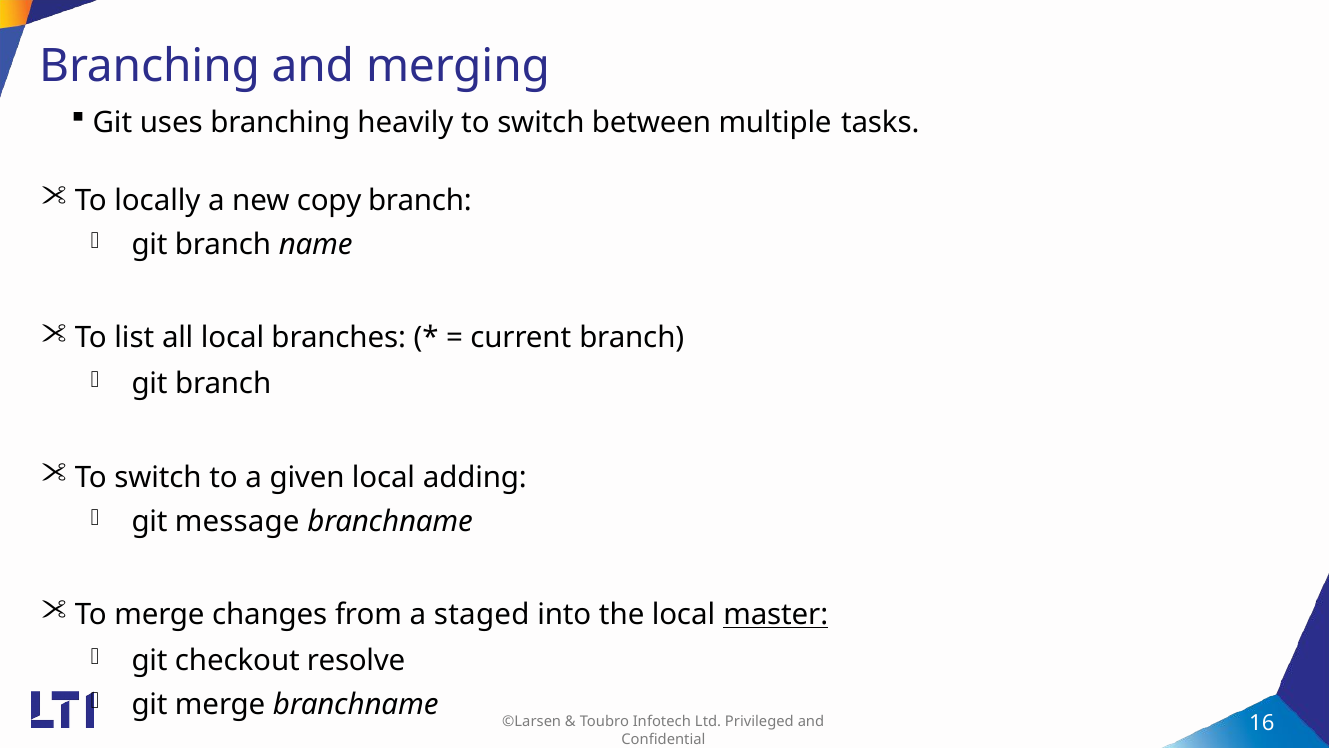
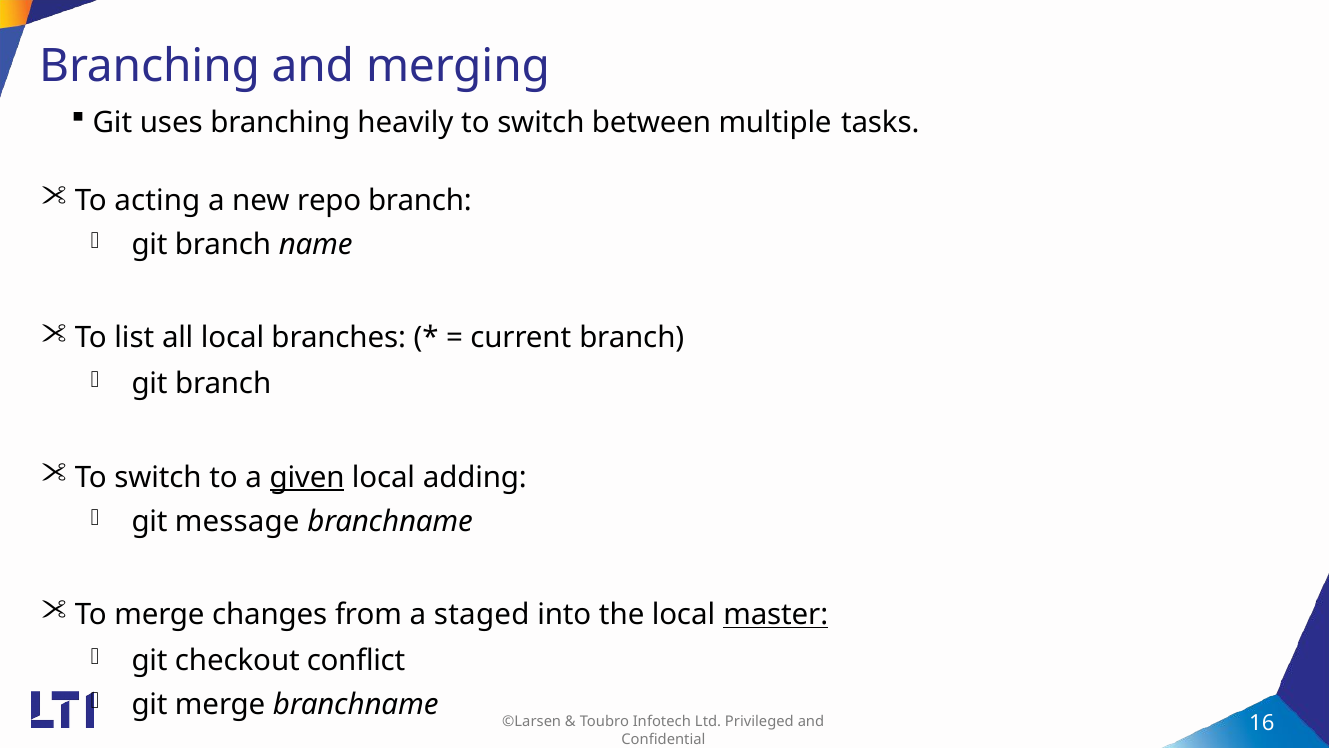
locally: locally -> acting (157, 201)
copy: copy -> repo (329, 201)
given underline: none -> present (307, 477)
resolve: resolve -> conflict (356, 660)
